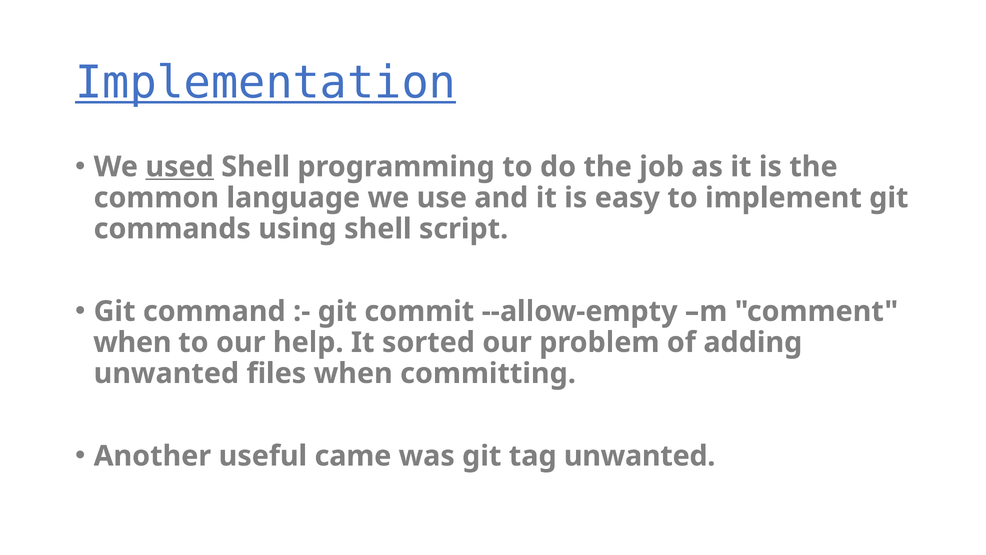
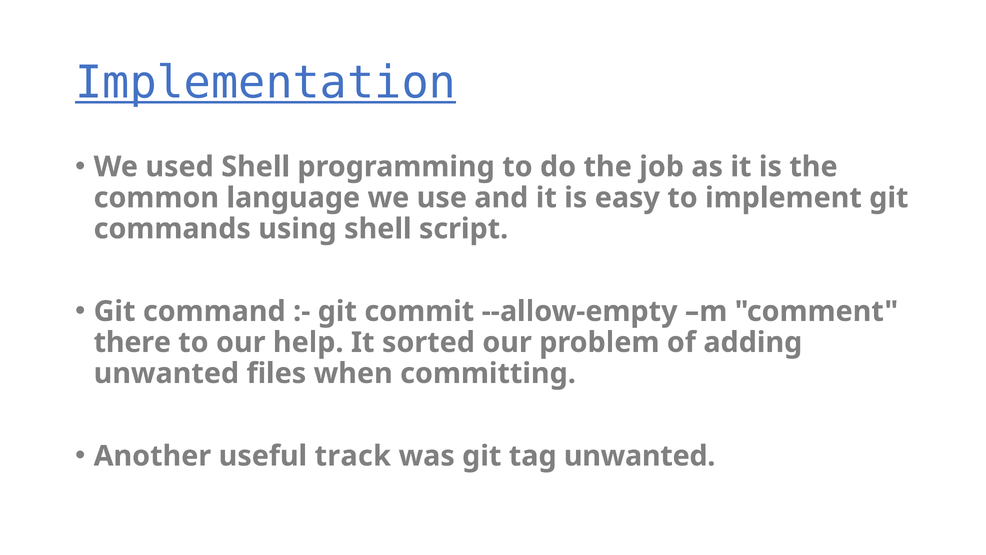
used underline: present -> none (180, 167)
when: when -> there (132, 342)
came: came -> track (353, 456)
